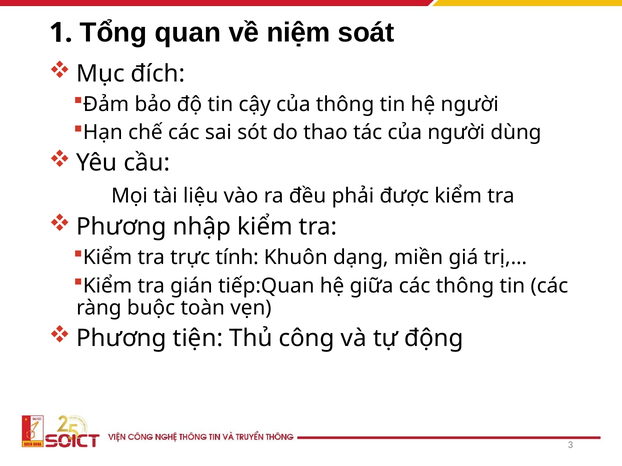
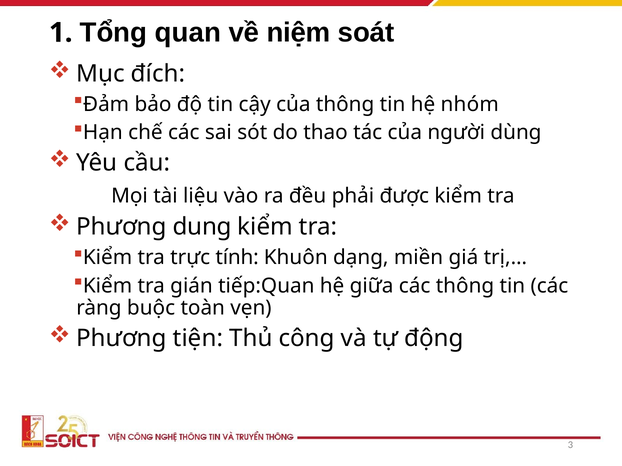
hệ người: người -> nhóm (470, 104)
nhập: nhập -> dụng (202, 227)
